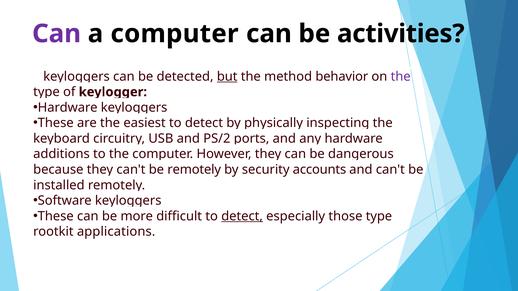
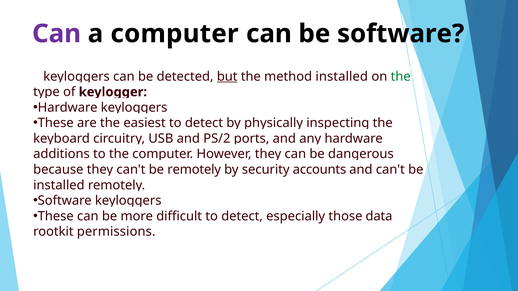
be activities: activities -> software (401, 34)
method behavior: behavior -> installed (342, 77)
the colour: purple -> green (401, 77)
detect underline: present -> none (242, 216)
those type: type -> data (379, 216)
applications: applications -> permissions (116, 232)
